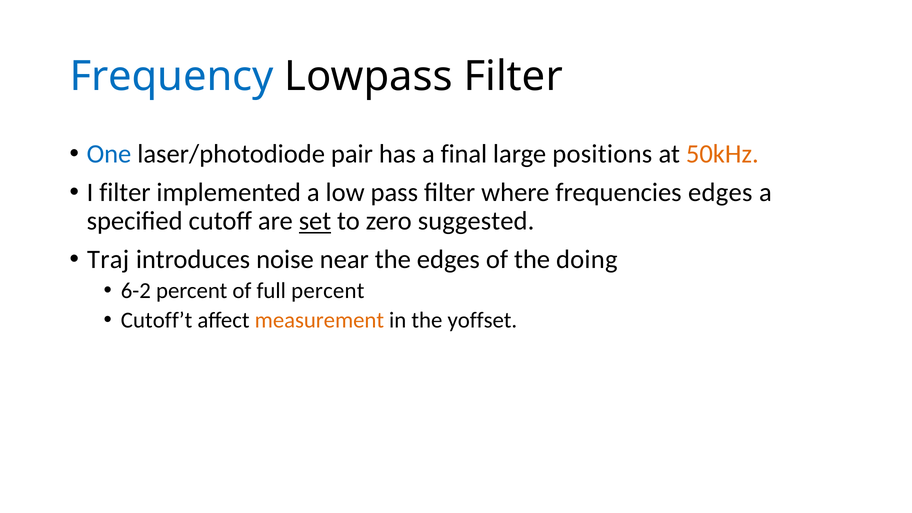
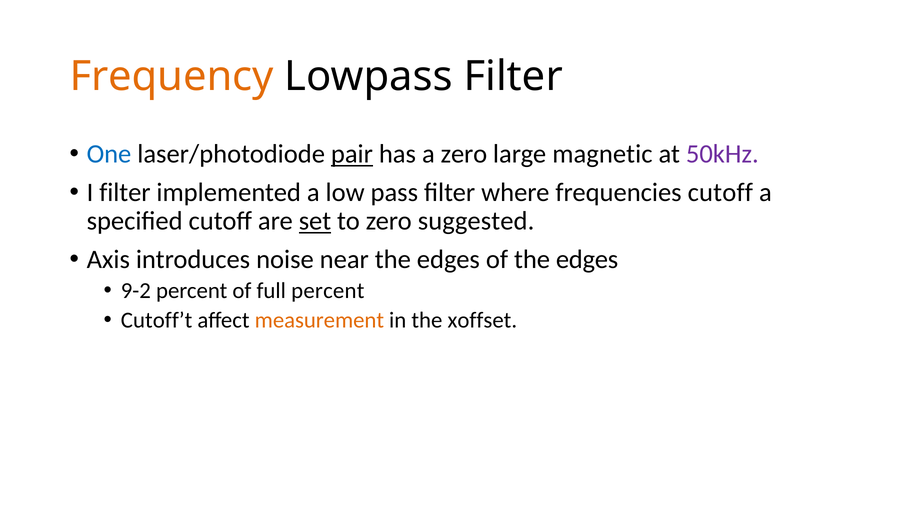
Frequency colour: blue -> orange (172, 77)
pair underline: none -> present (352, 154)
a final: final -> zero (464, 154)
positions: positions -> magnetic (602, 154)
50kHz colour: orange -> purple (722, 154)
frequencies edges: edges -> cutoff (720, 192)
Traj: Traj -> Axis (108, 259)
of the doing: doing -> edges (587, 259)
6-2: 6-2 -> 9-2 (136, 291)
yoffset: yoffset -> xoffset (482, 320)
